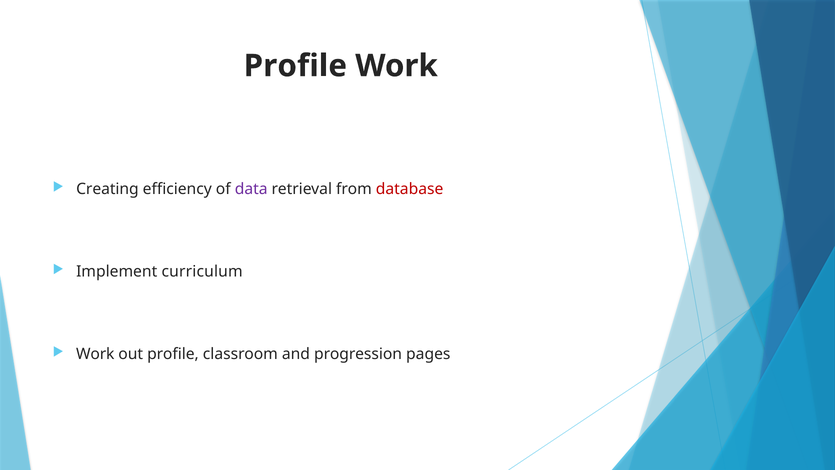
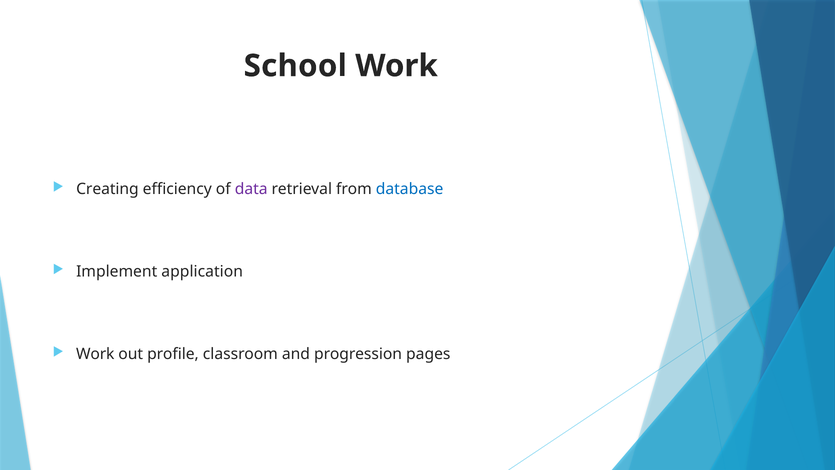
Profile: Profile -> School (295, 66)
database colour: red -> blue (410, 189)
curriculum: curriculum -> application (202, 272)
